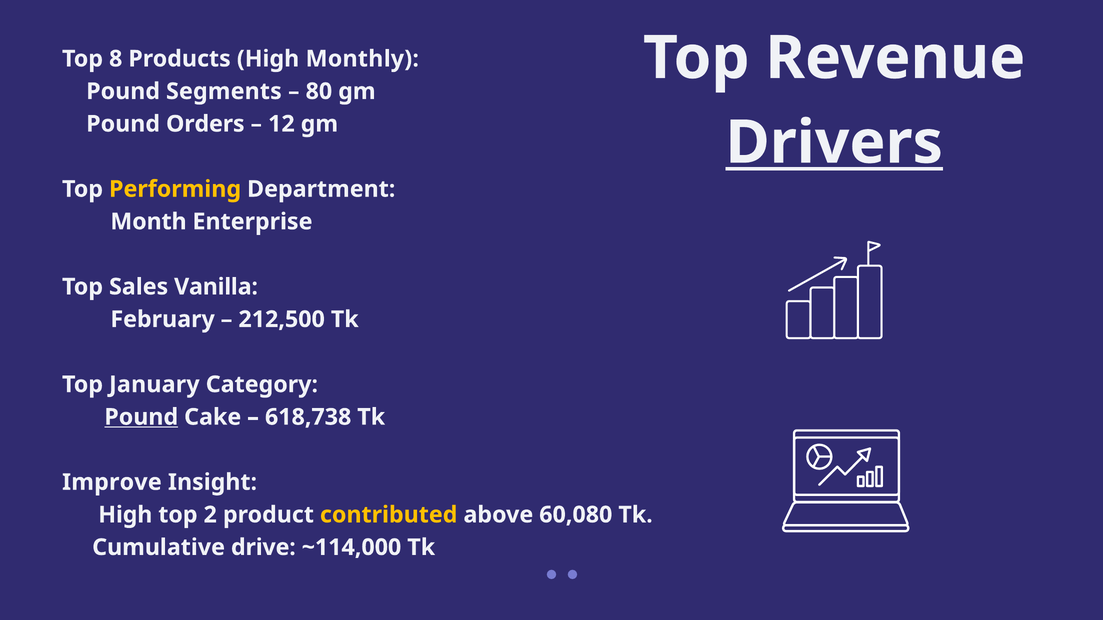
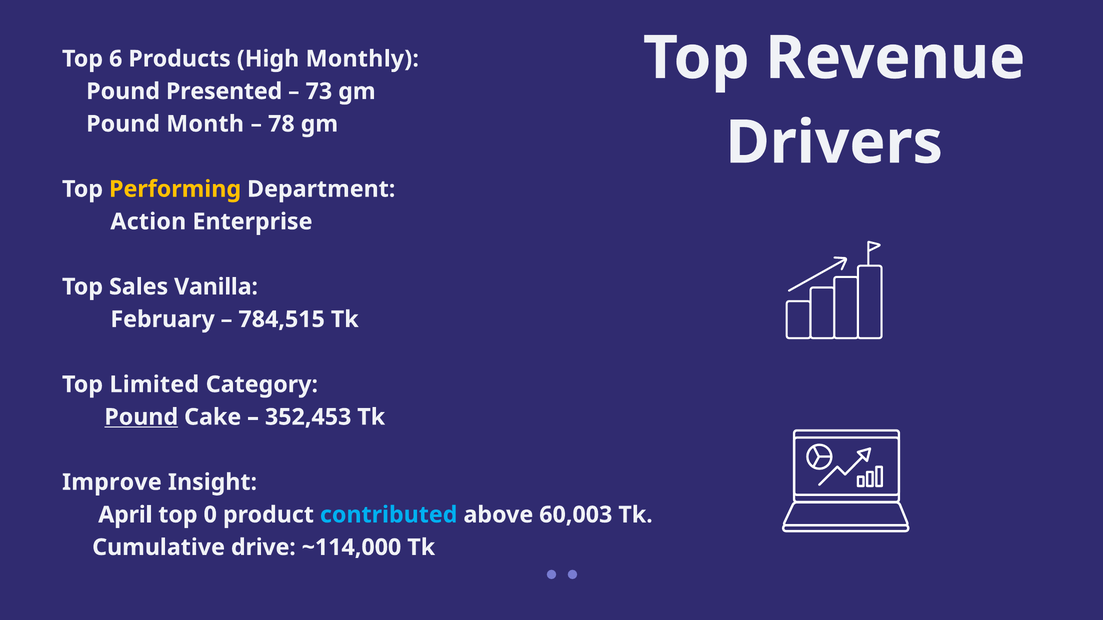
8: 8 -> 6 (116, 59)
Segments: Segments -> Presented (224, 91)
80: 80 -> 73 (319, 91)
Orders: Orders -> Month (205, 124)
12: 12 -> 78 (281, 124)
Drivers underline: present -> none (834, 143)
Month: Month -> Action (148, 222)
212,500: 212,500 -> 784,515 (282, 320)
January: January -> Limited (154, 385)
618,738: 618,738 -> 352,453 (308, 417)
High: High -> April (125, 515)
2: 2 -> 0 (210, 515)
contributed colour: yellow -> light blue (389, 515)
60,080: 60,080 -> 60,003 (576, 515)
